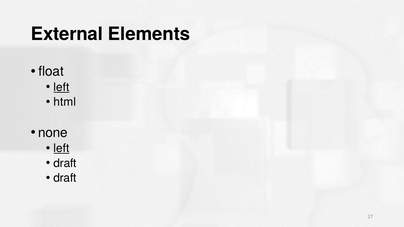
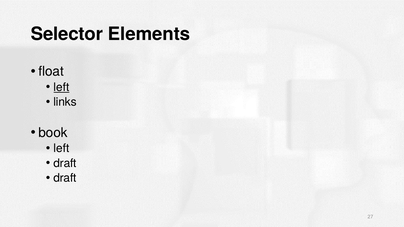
External: External -> Selector (67, 34)
html: html -> links (65, 102)
none: none -> book (53, 133)
left underline: present -> none (61, 149)
